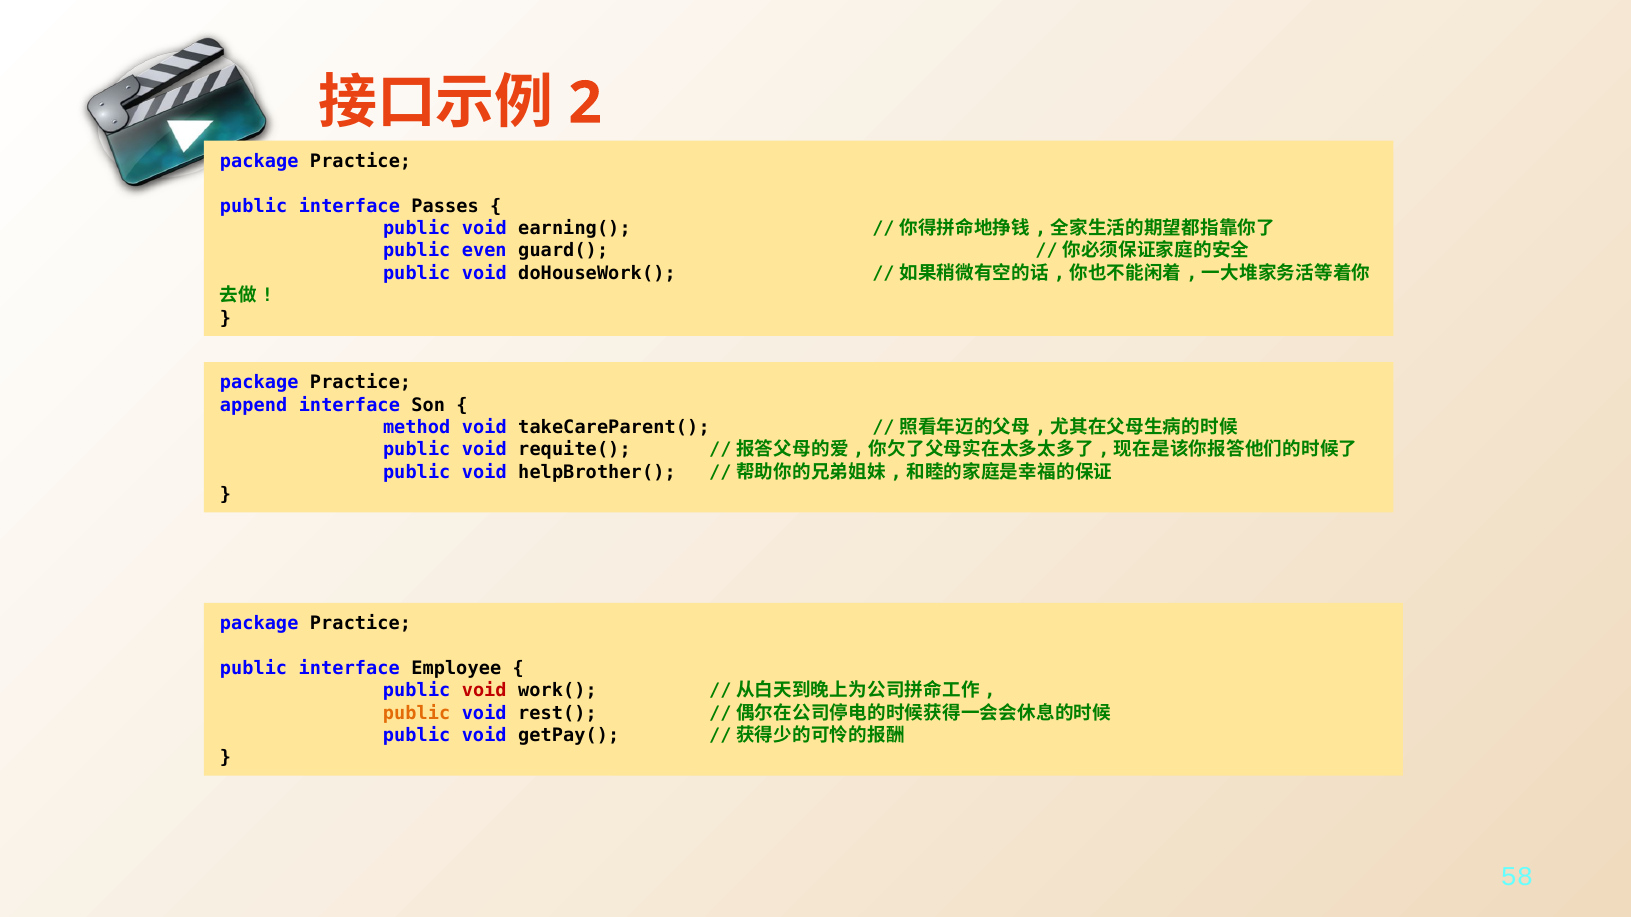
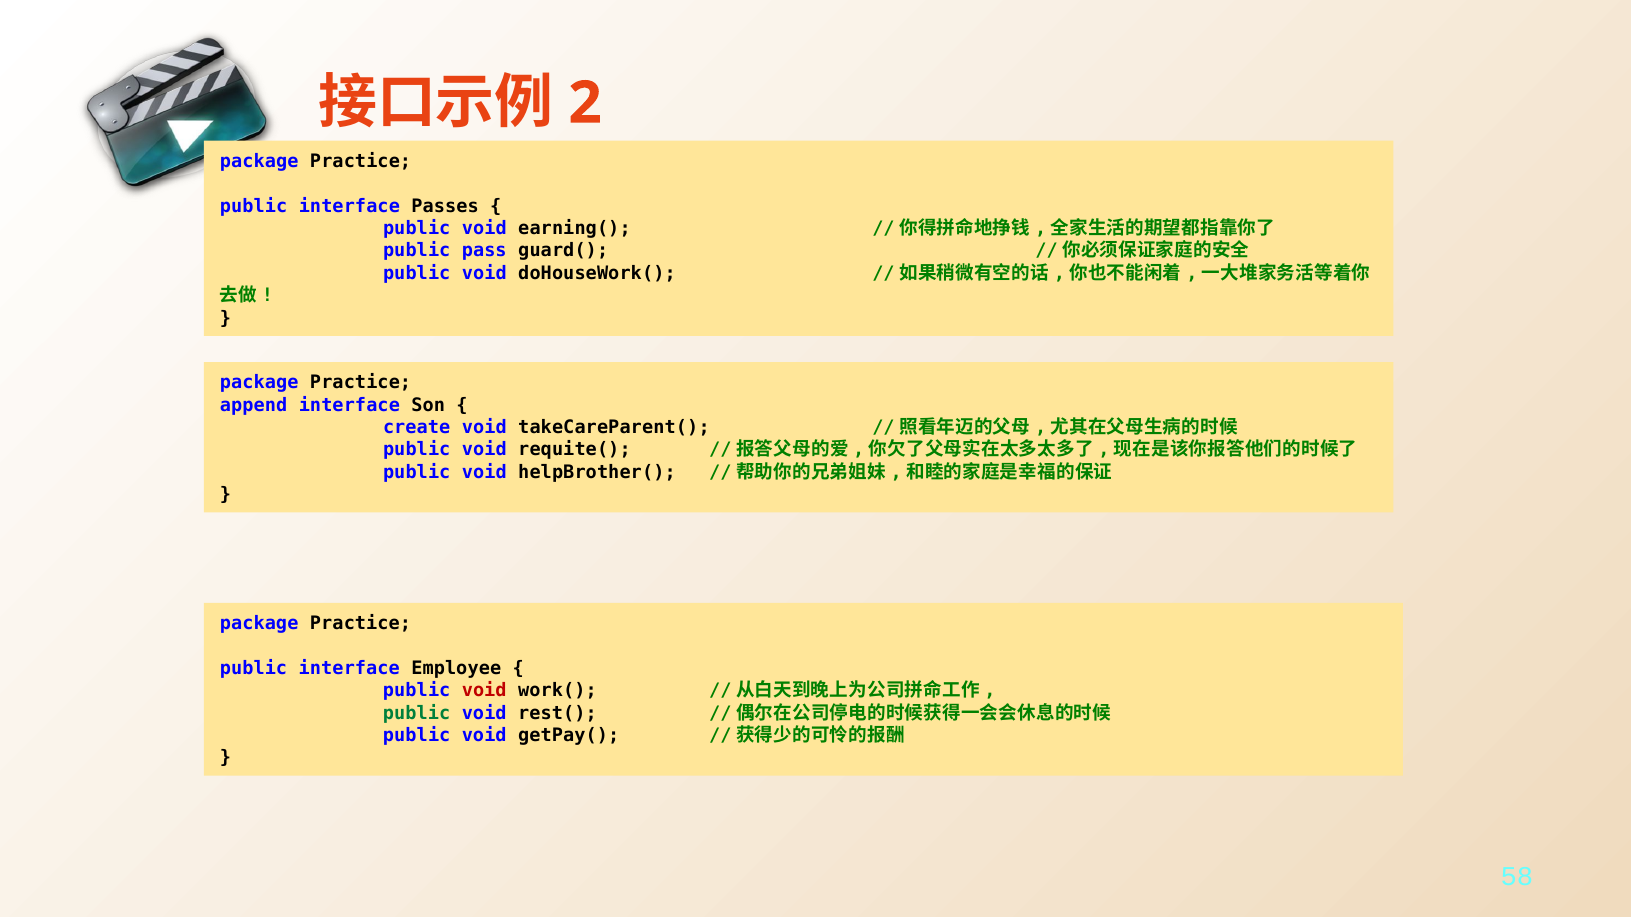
even: even -> pass (484, 251)
method: method -> create (417, 428)
public colour: orange -> green (417, 713)
